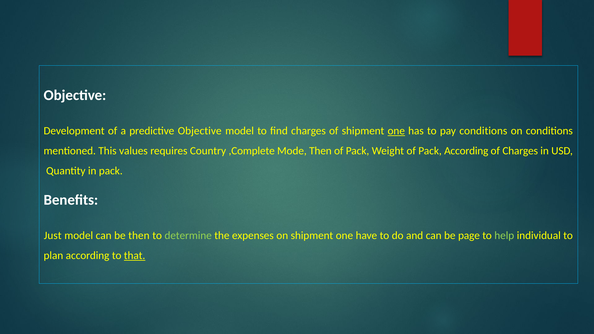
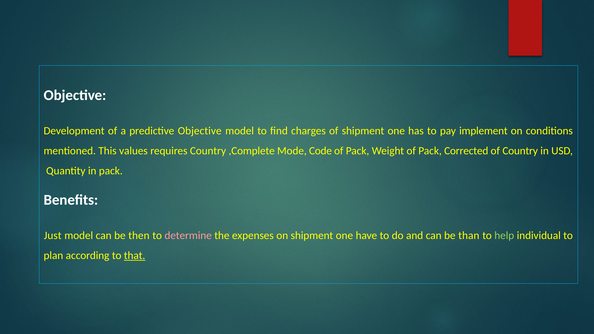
one underline: present -> none (396, 131)
pay conditions: conditions -> implement (483, 131)
Mode Then: Then -> Code (320, 151)
Pack According: According -> Corrected (466, 151)
of Charges: Charges -> Country (520, 151)
determine colour: light green -> pink (188, 235)
page: page -> than (469, 235)
